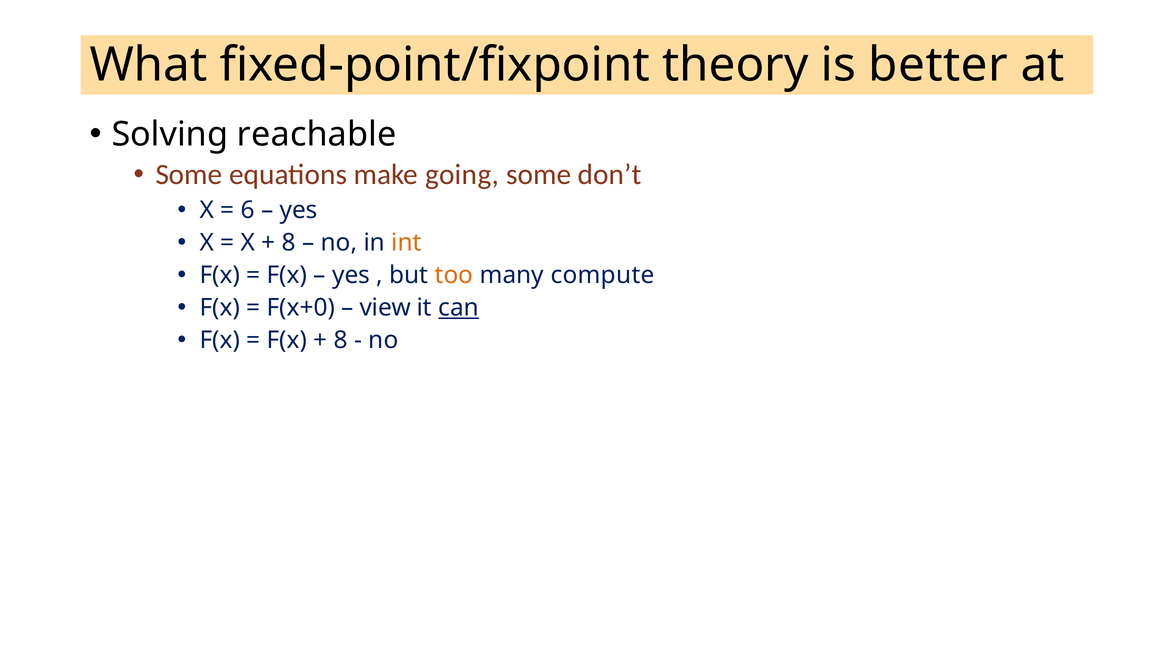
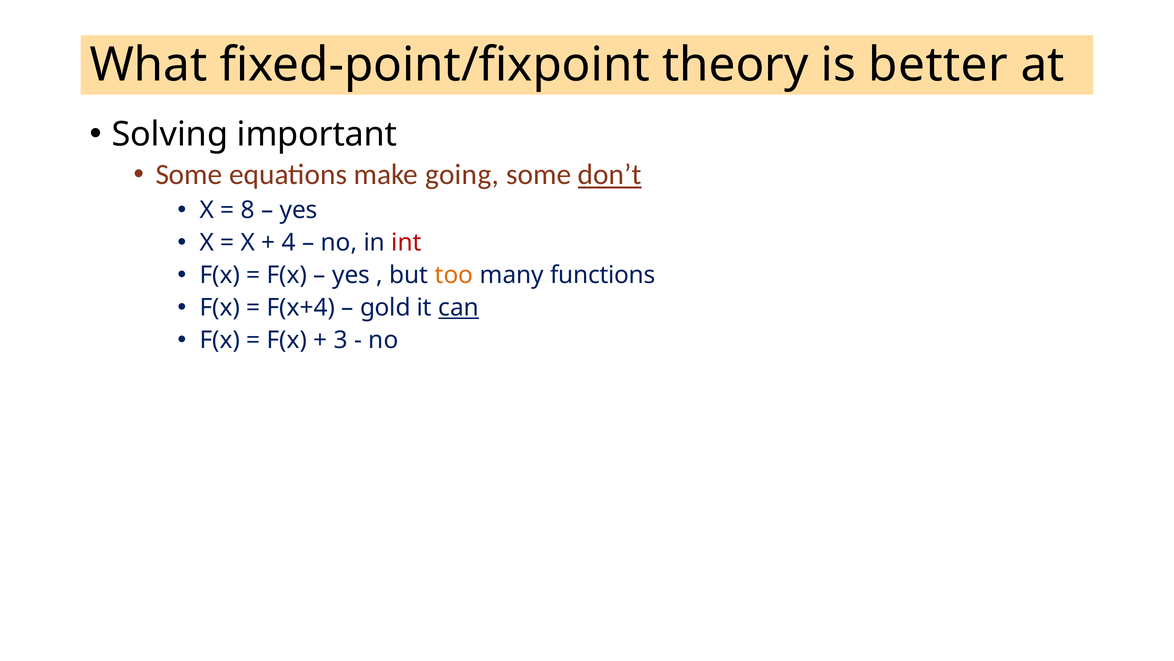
reachable: reachable -> important (317, 134)
don’t underline: none -> present (610, 175)
6: 6 -> 8 (248, 210)
8: 8 -> 4 (289, 242)
int colour: orange -> red (407, 242)
compute: compute -> functions (603, 275)
F(x+0: F(x+0 -> F(x+4 (301, 307)
view: view -> gold (385, 307)
8: 8 -> 3 (341, 340)
